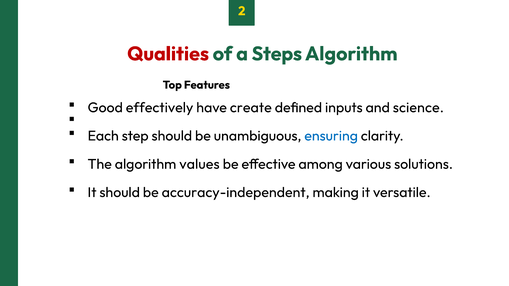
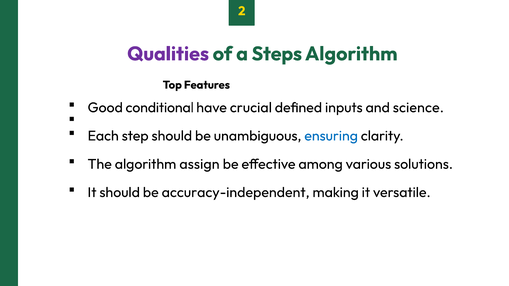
Qualities colour: red -> purple (168, 54)
effectively: effectively -> conditional (160, 108)
create: create -> crucial (251, 108)
values: values -> assign (199, 164)
